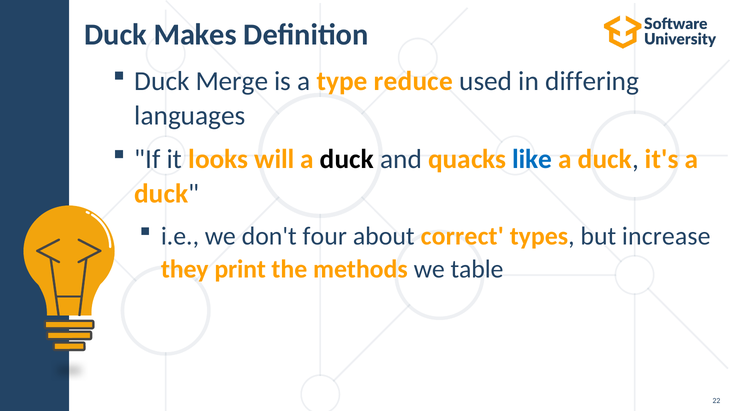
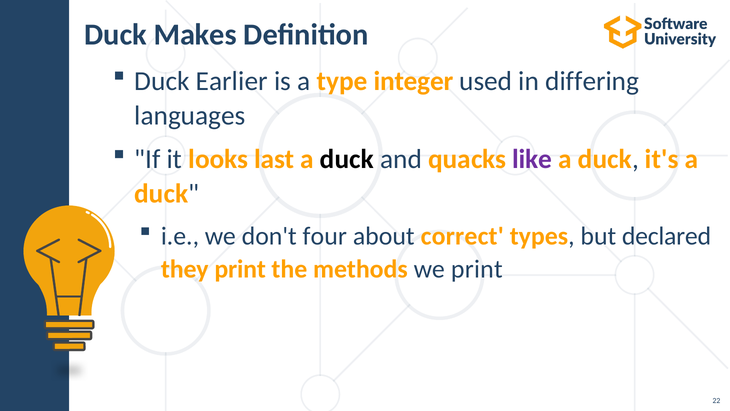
Merge: Merge -> Earlier (232, 81)
reduce: reduce -> integer (414, 81)
will: will -> last (274, 159)
like colour: blue -> purple (532, 159)
increase: increase -> declared (666, 236)
we table: table -> print (477, 269)
